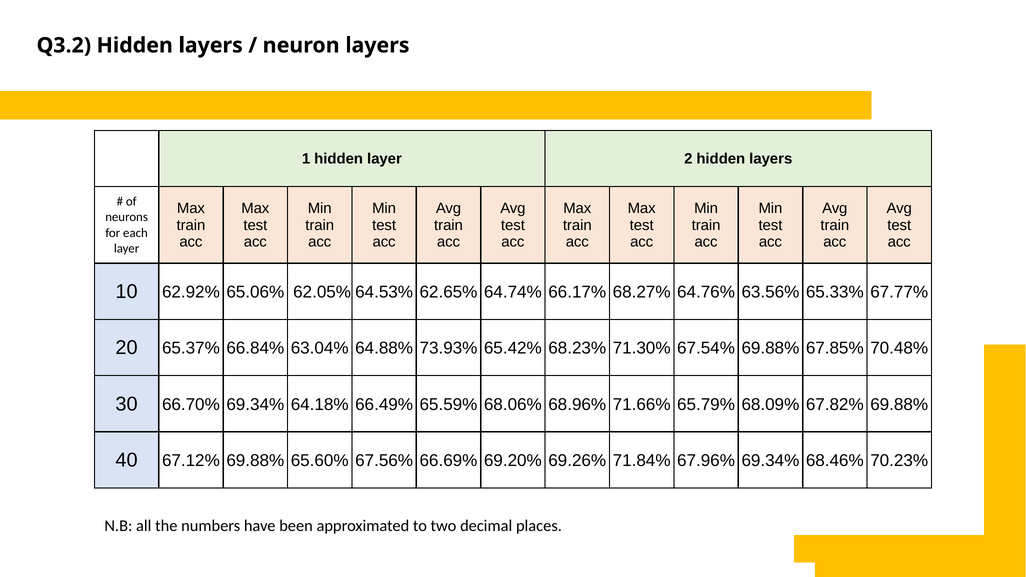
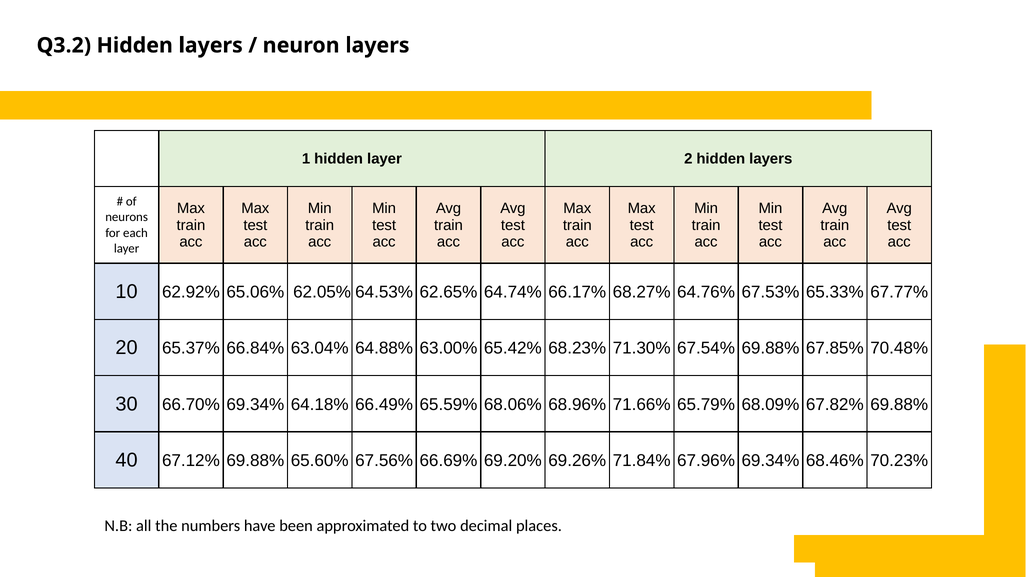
63.56%: 63.56% -> 67.53% (770, 292)
73.93%: 73.93% -> 63.00% (448, 348)
